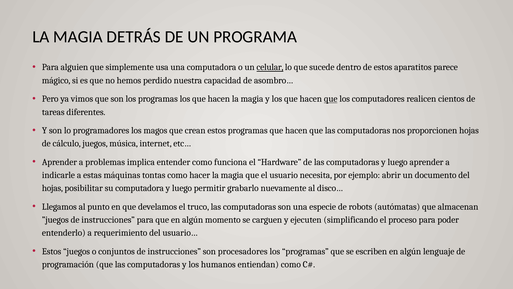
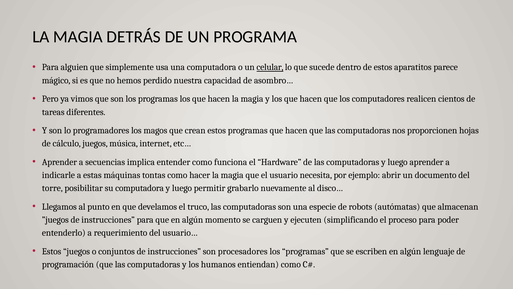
que underline: present -> none (331, 99)
problemas: problemas -> secuencias (105, 162)
hojas: hojas -> torre (52, 188)
